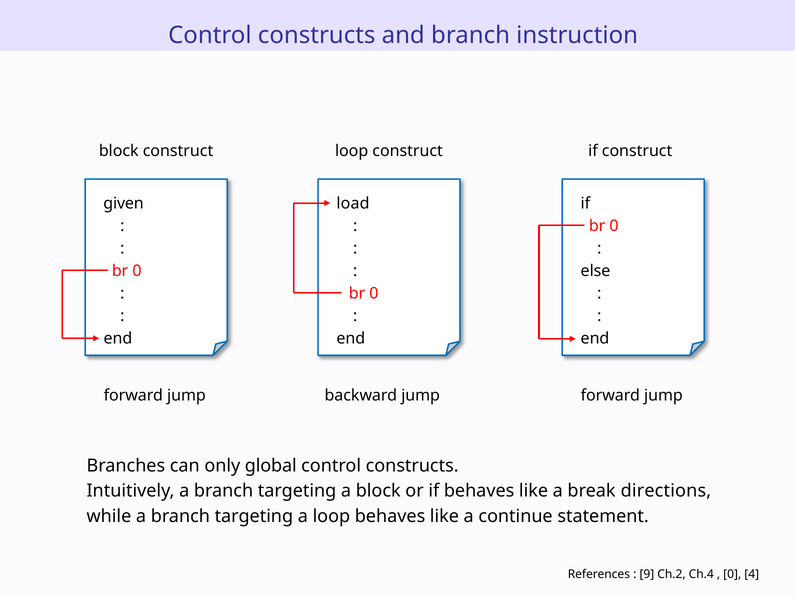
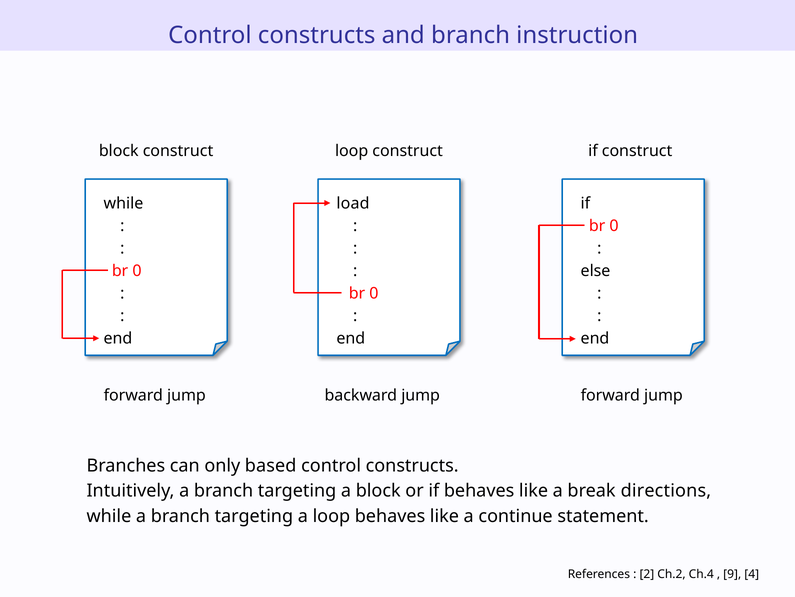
given: given -> while (123, 203)
global: global -> based (271, 465)
9: 9 -> 2 (647, 573)
0: 0 -> 9 (732, 573)
